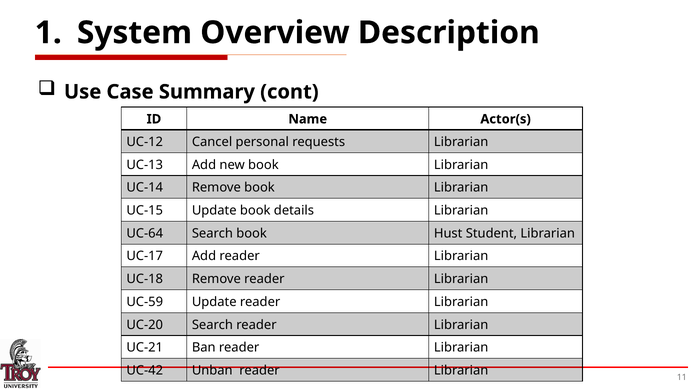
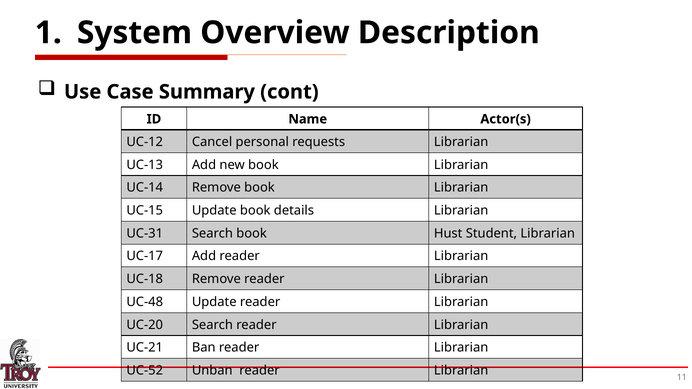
UC-64: UC-64 -> UC-31 (145, 233)
UC-59: UC-59 -> UC-48 (145, 302)
UC-42: UC-42 -> UC-52 (145, 371)
